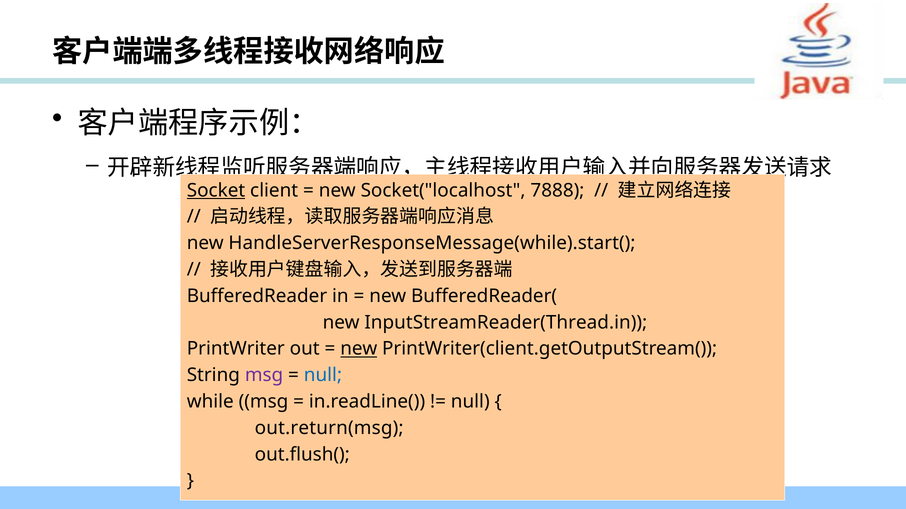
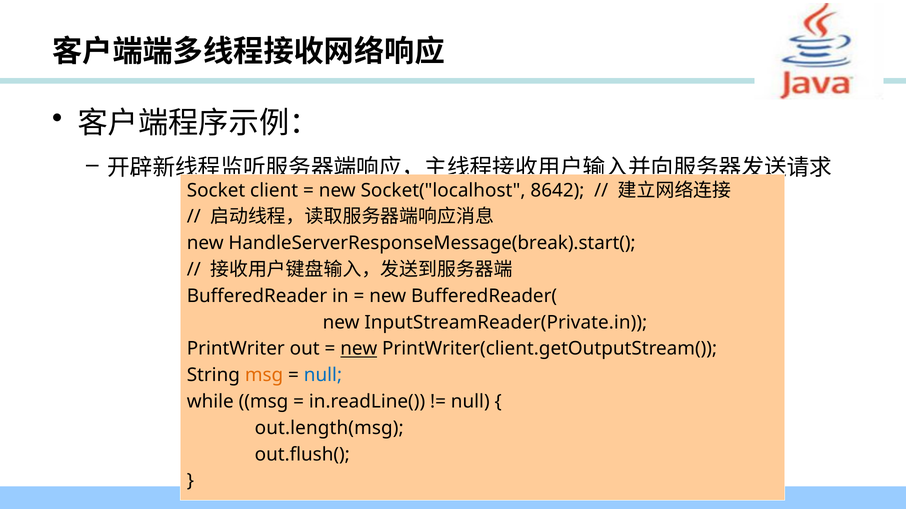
Socket underline: present -> none (216, 191)
7888: 7888 -> 8642 (557, 191)
HandleServerResponseMessage(while).start(: HandleServerResponseMessage(while).start( -> HandleServerResponseMessage(break).start( (432, 243)
InputStreamReader(Thread.in: InputStreamReader(Thread.in -> InputStreamReader(Private.in (506, 323)
msg colour: purple -> orange (264, 376)
out.return(msg: out.return(msg -> out.length(msg (329, 428)
